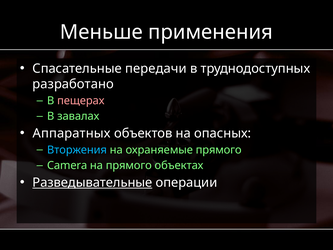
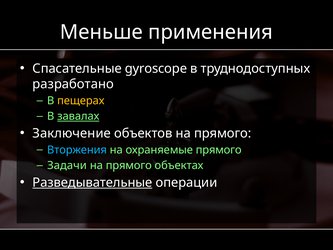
передачи: передачи -> gyroscope (156, 69)
пещерах colour: pink -> yellow (81, 101)
завалах underline: none -> present (78, 116)
Аппаратных: Аппаратных -> Заключение (72, 133)
объектов на опасных: опасных -> прямого (223, 133)
Camera: Camera -> Задачи (67, 165)
